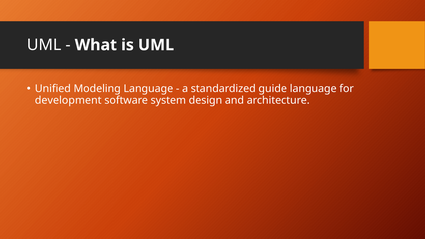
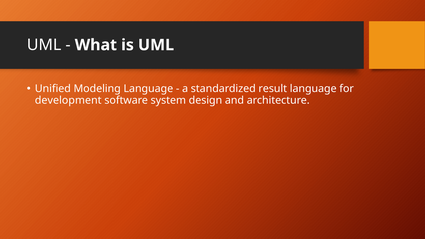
guide: guide -> result (273, 89)
